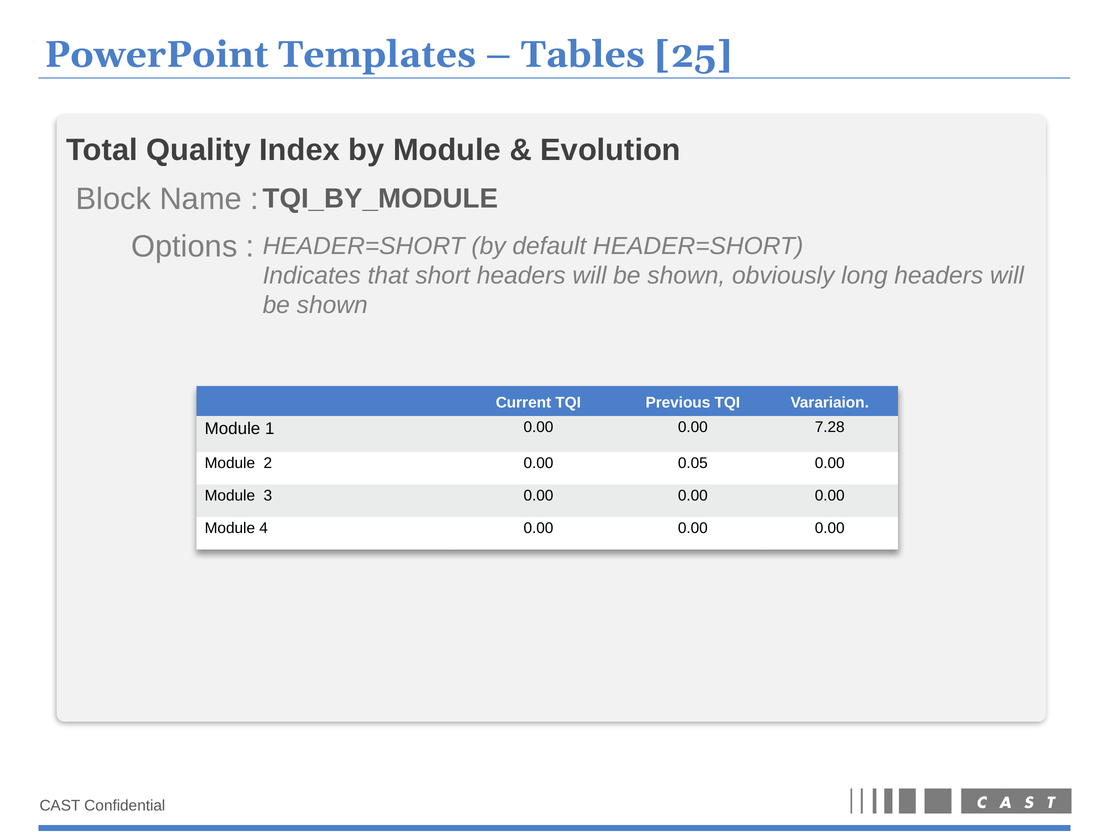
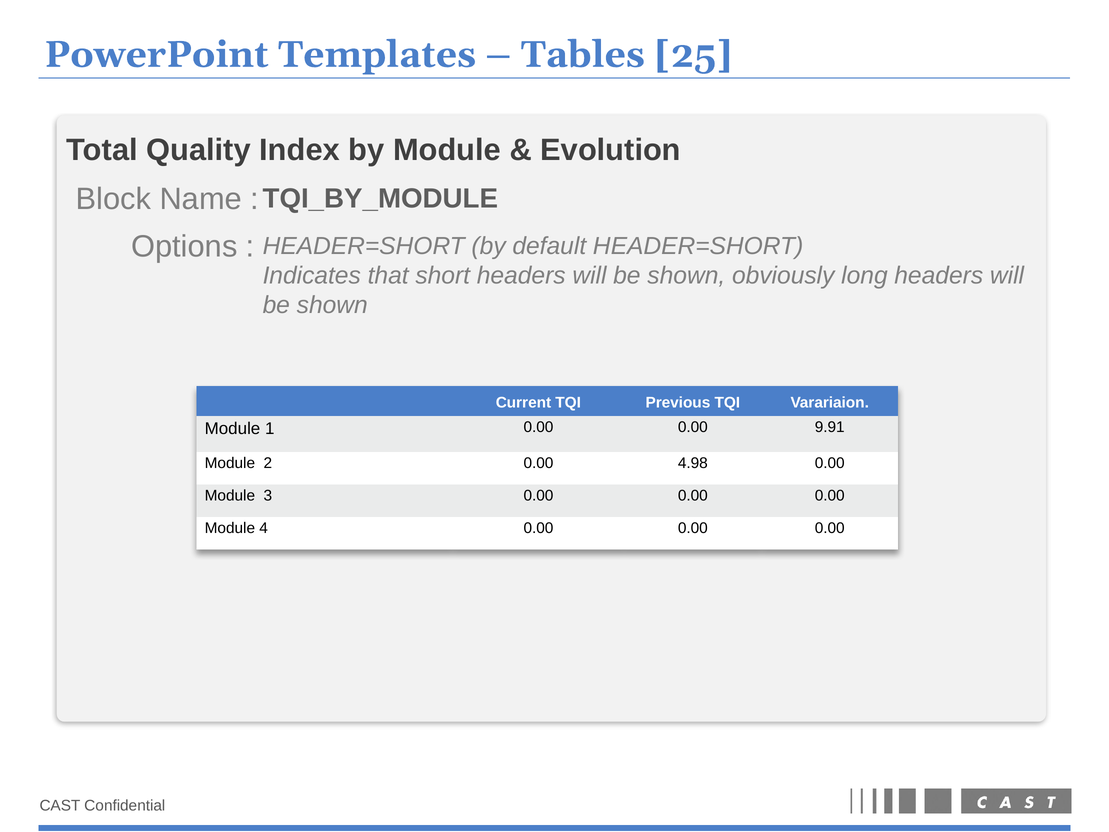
7.28: 7.28 -> 9.91 (830, 427)
0.05: 0.05 -> 4.98 (693, 463)
